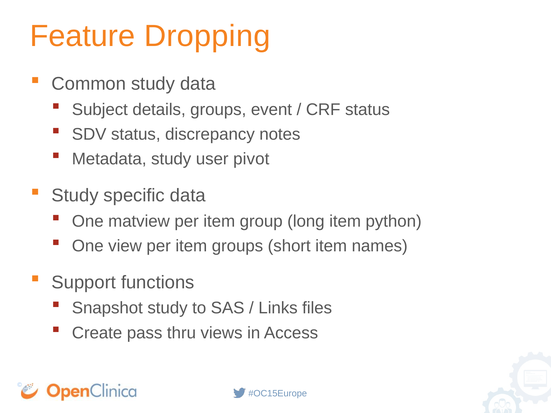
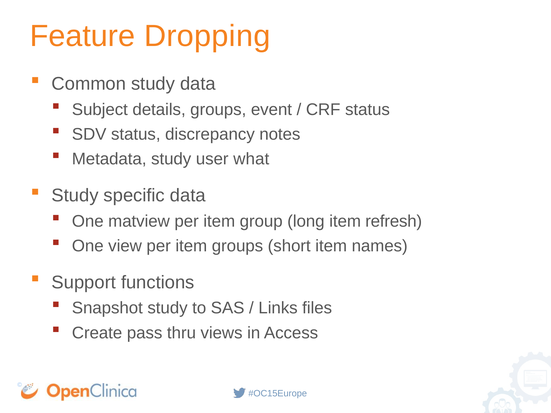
pivot: pivot -> what (251, 159)
python: python -> refresh (394, 221)
